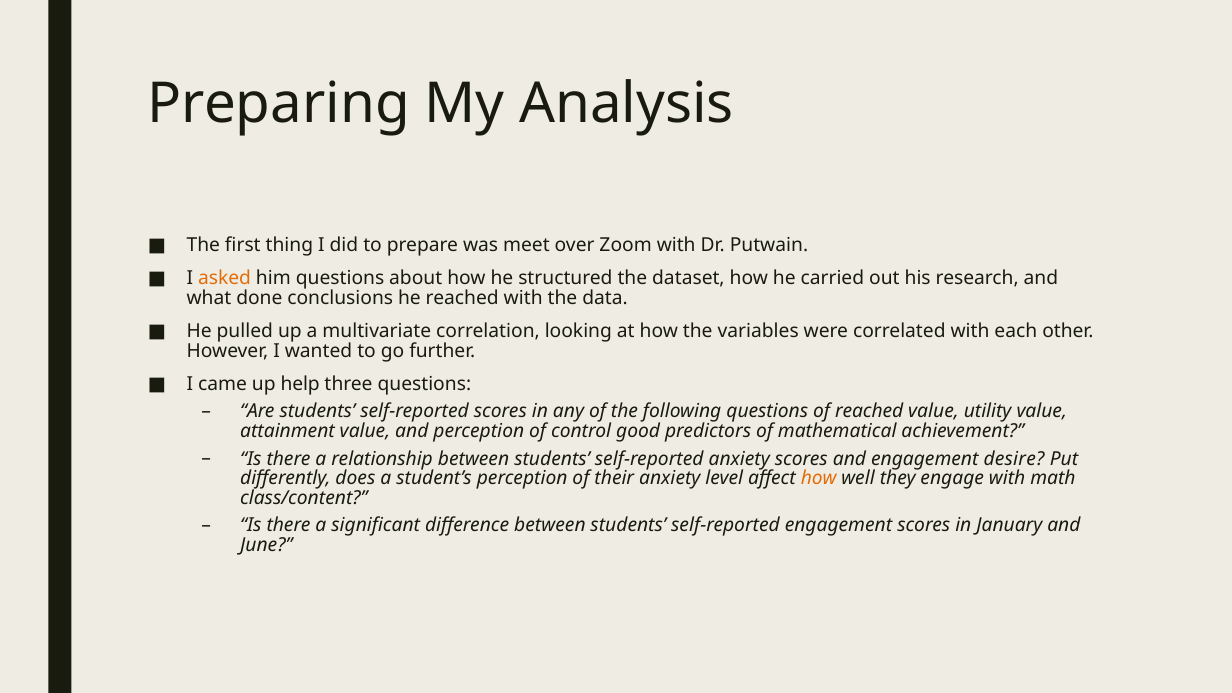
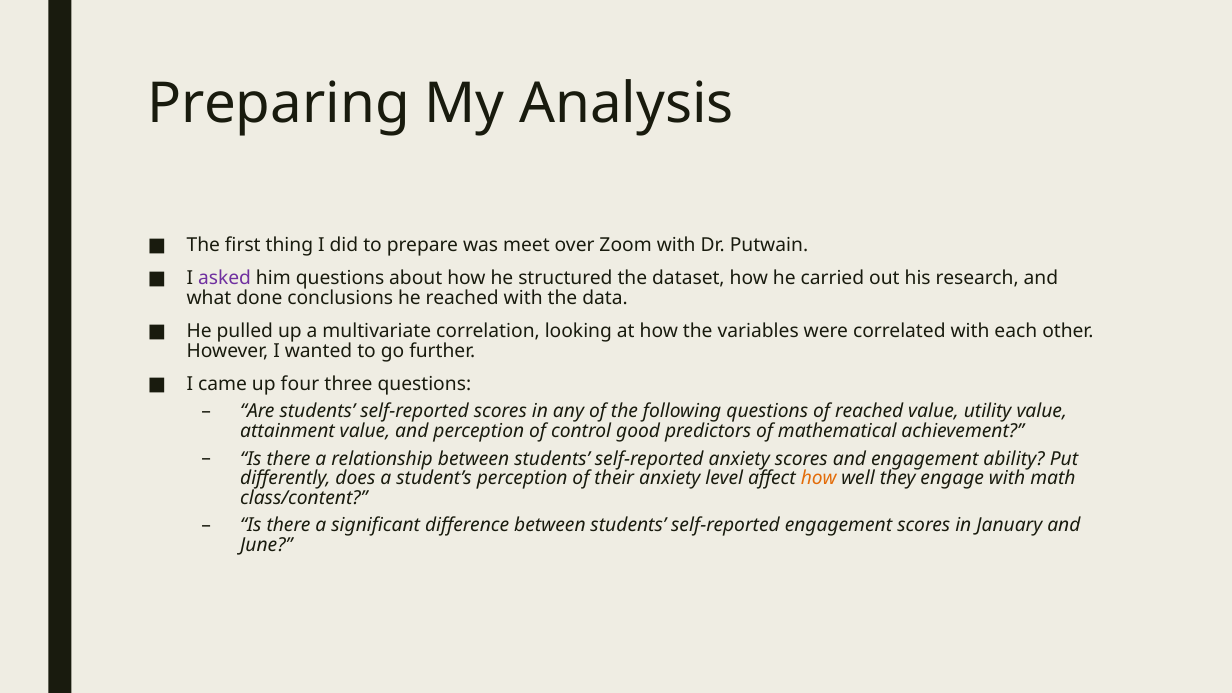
asked colour: orange -> purple (225, 278)
help: help -> four (300, 384)
desire: desire -> ability (1014, 459)
